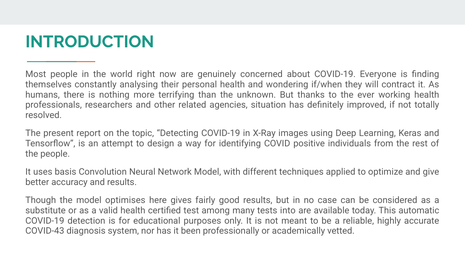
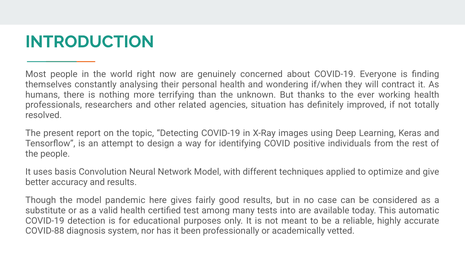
optimises: optimises -> pandemic (125, 201)
COVID-43: COVID-43 -> COVID-88 (45, 232)
